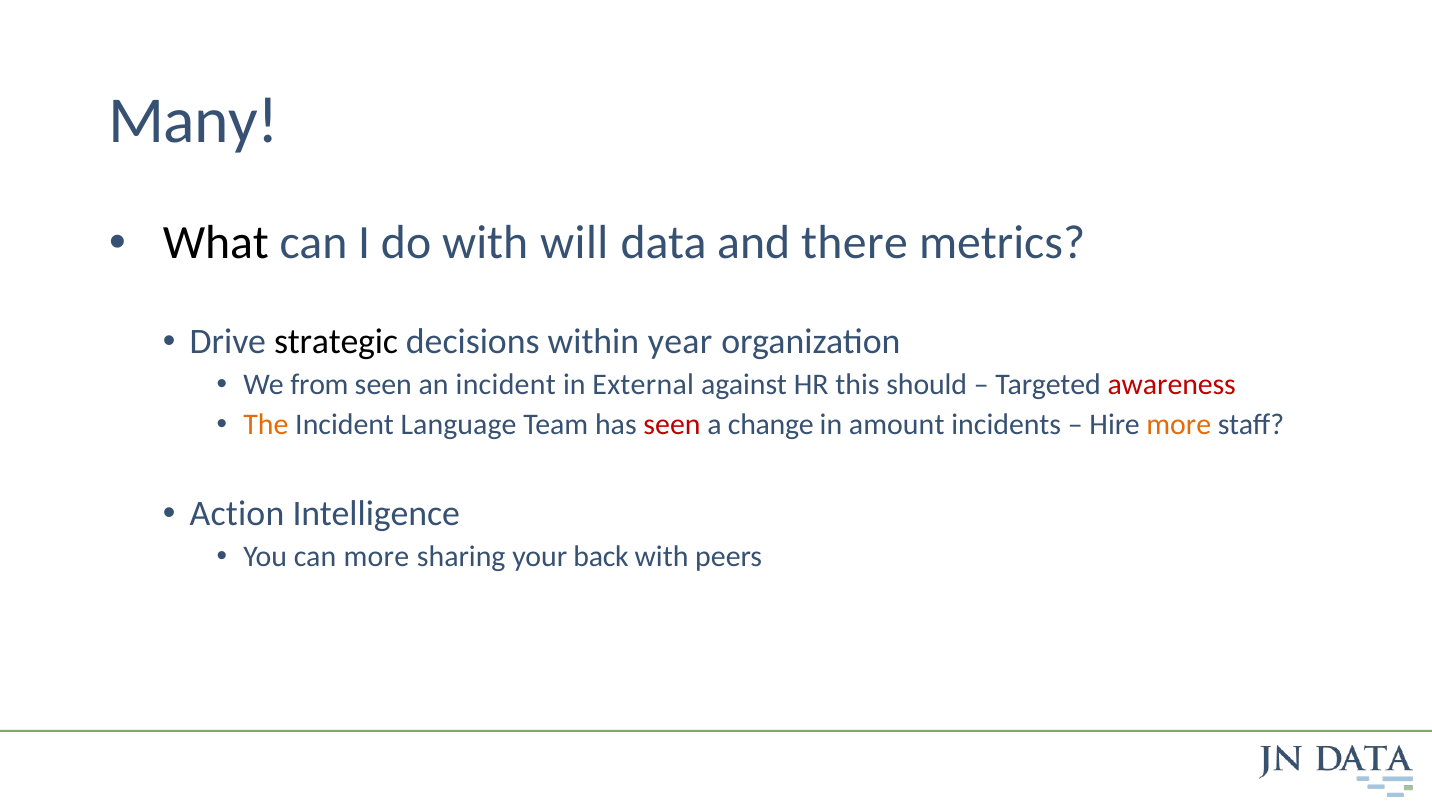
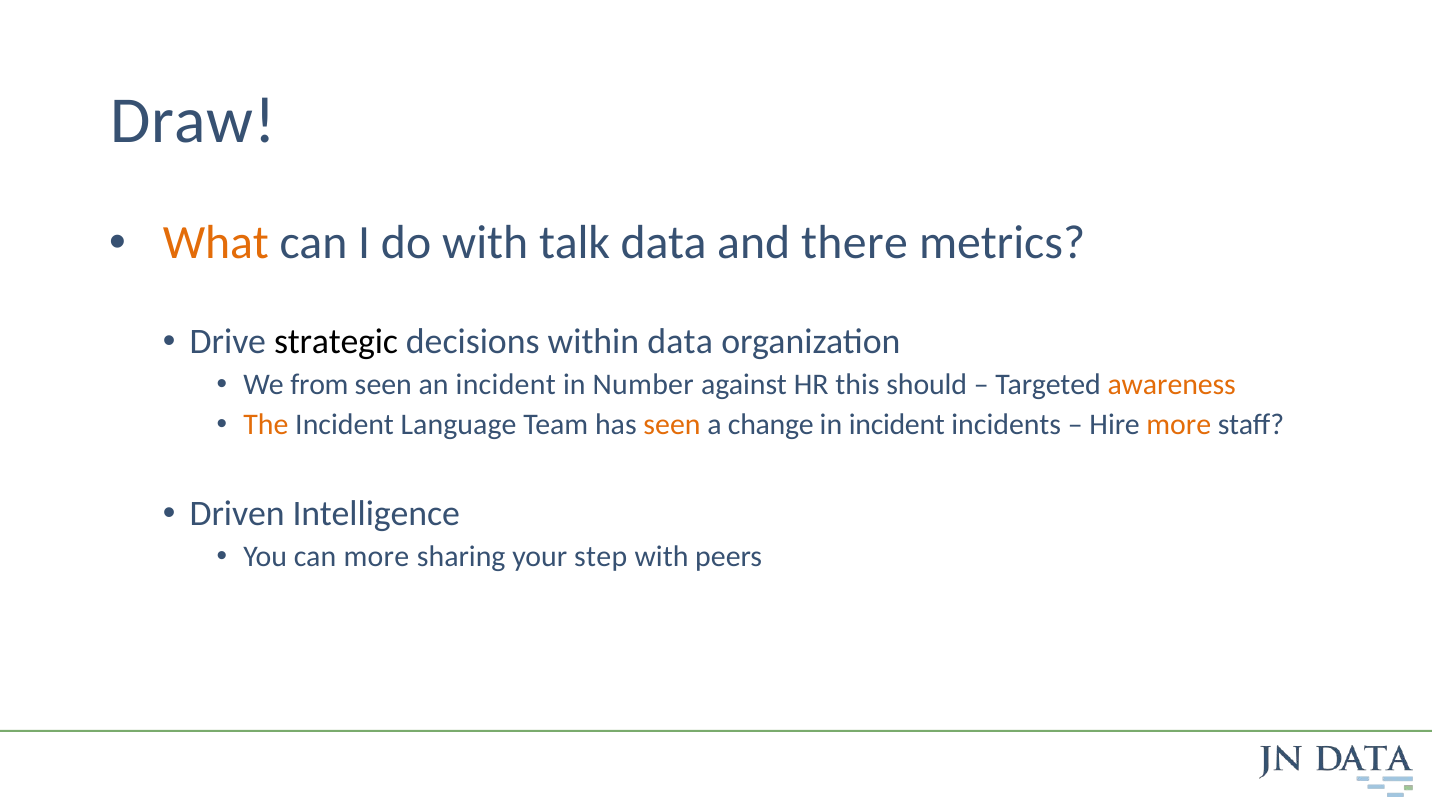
Many: Many -> Draw (193, 120)
What colour: black -> orange (216, 243)
will: will -> talk (575, 243)
within year: year -> data (680, 342)
External: External -> Number (643, 385)
awareness colour: red -> orange (1172, 385)
seen colour: red -> orange (672, 424)
in amount: amount -> incident (897, 424)
Action: Action -> Driven (237, 513)
back: back -> step (601, 556)
